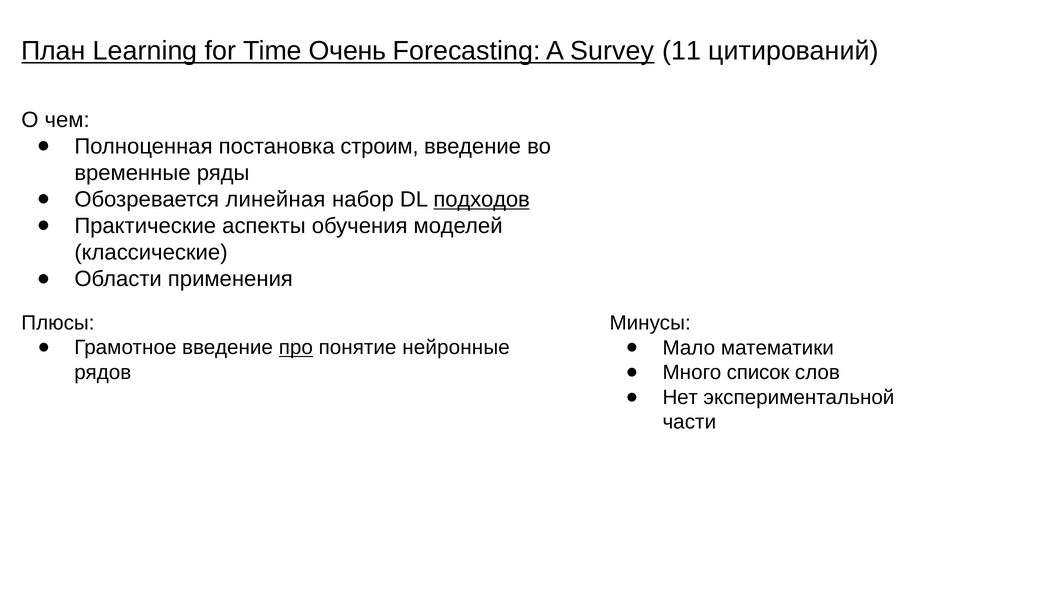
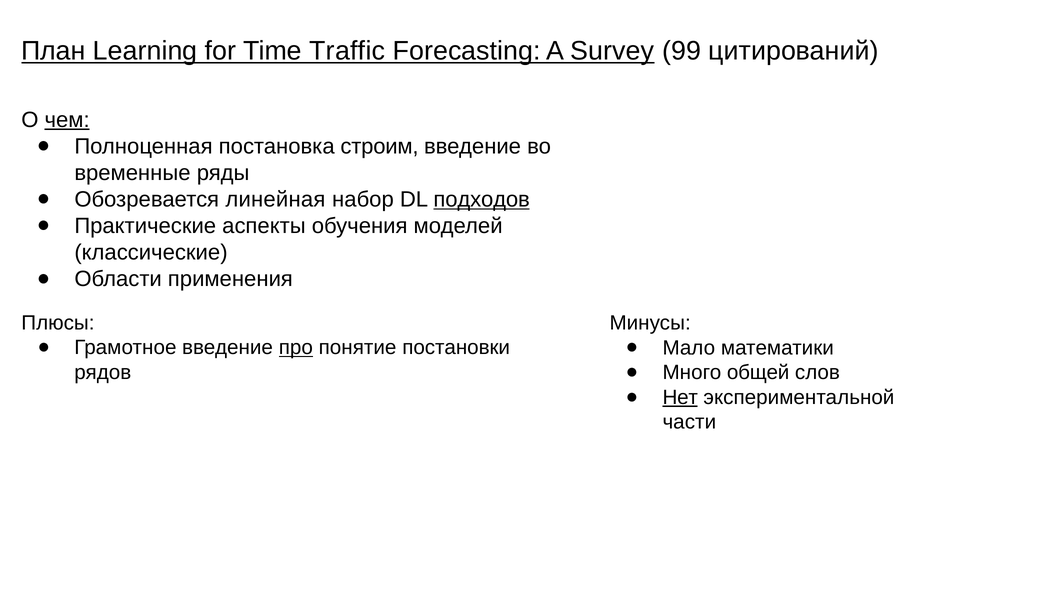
Очень: Очень -> Traffic (347, 51)
11: 11 -> 99 (682, 51)
чем underline: none -> present (67, 120)
нейронные: нейронные -> постановки (456, 348)
список: список -> общей (758, 372)
Нет underline: none -> present (680, 397)
